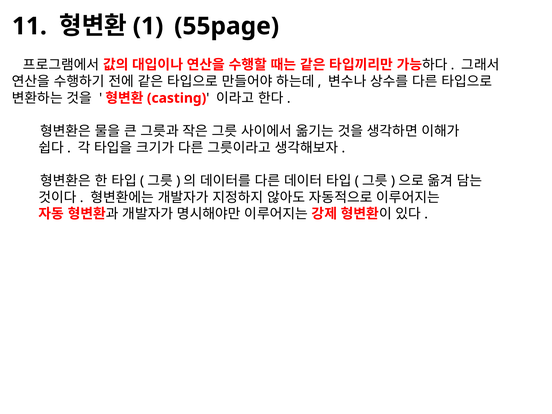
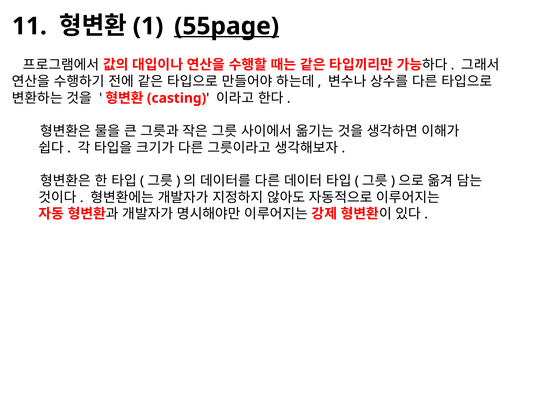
55page underline: none -> present (227, 26)
